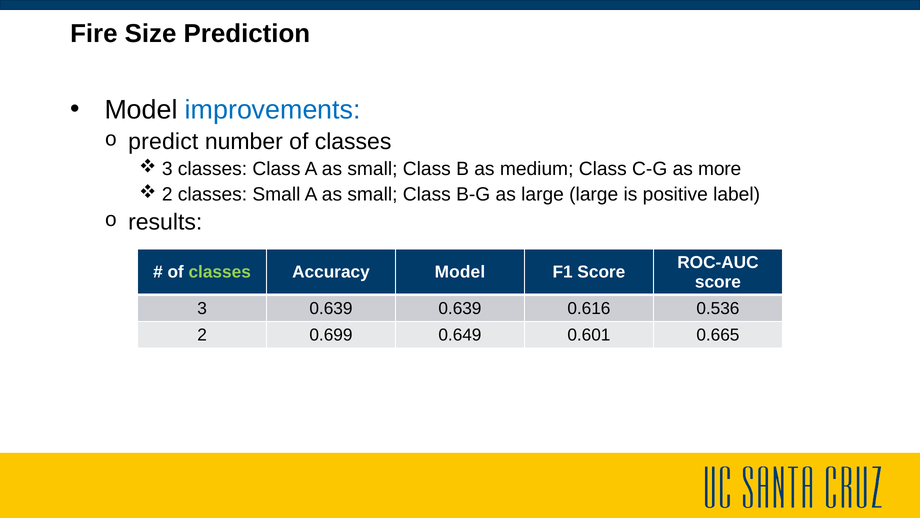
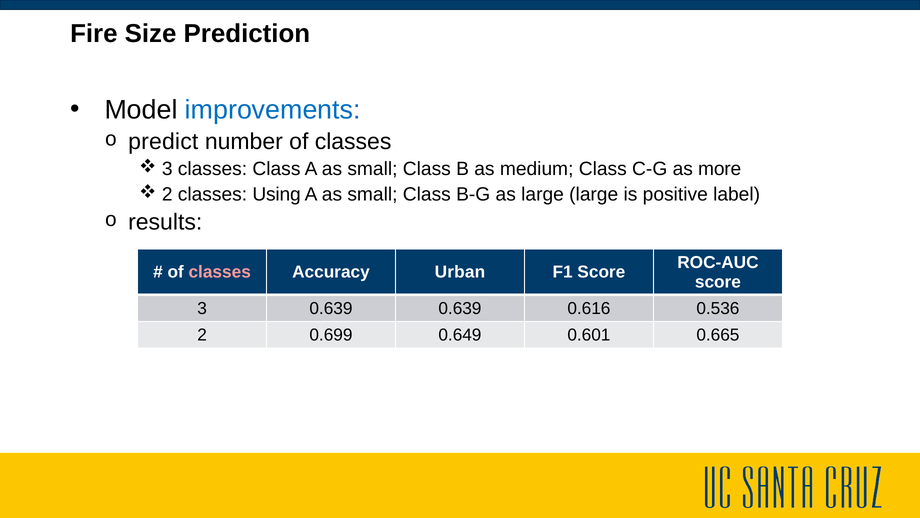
classes Small: Small -> Using (277, 194)
classes colour: light green -> pink (220, 272)
Accuracy Model: Model -> Urban (460, 272)
